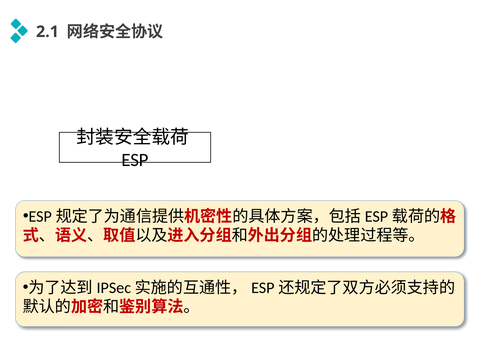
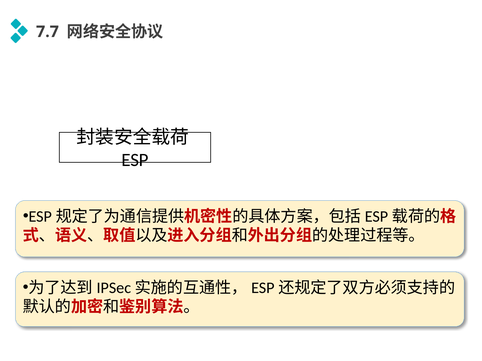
2.1: 2.1 -> 7.7 (47, 32)
